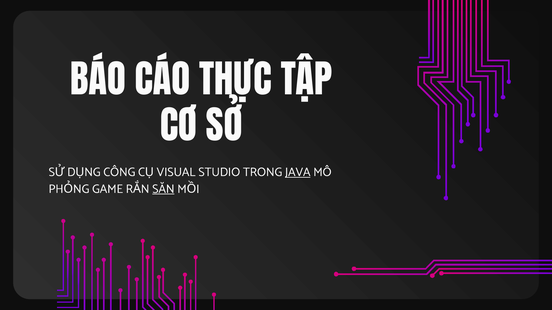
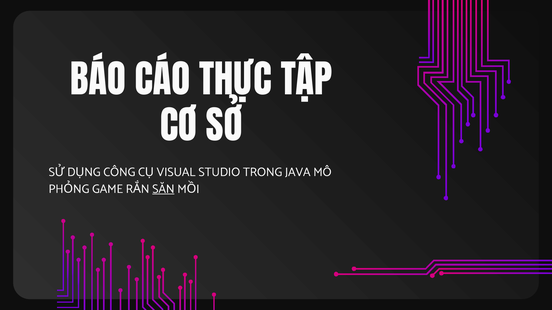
JAVA underline: present -> none (298, 172)
